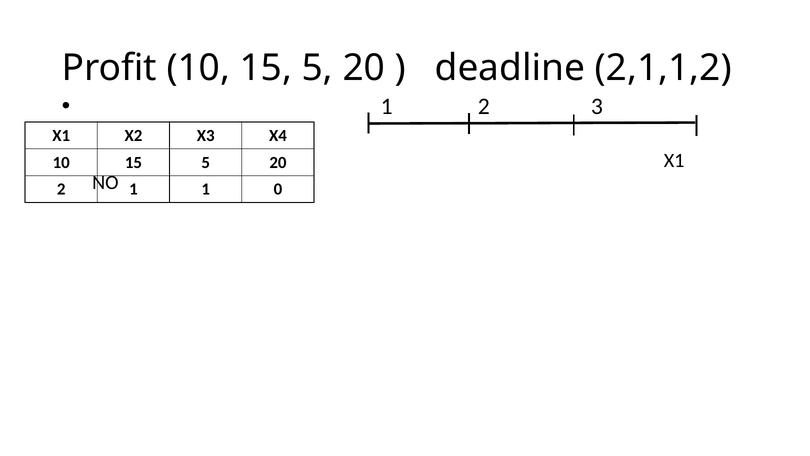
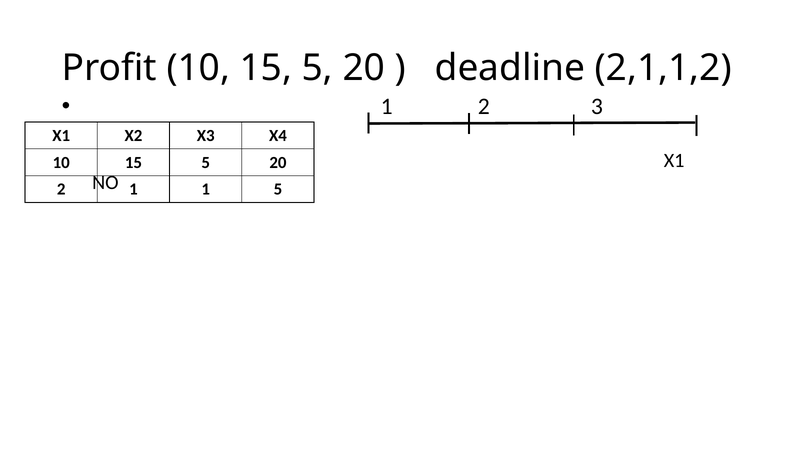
1 0: 0 -> 5 (278, 189)
